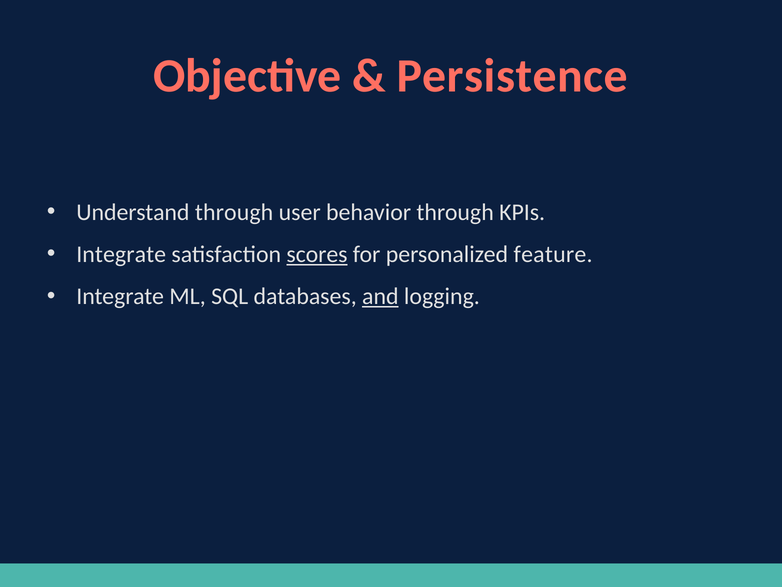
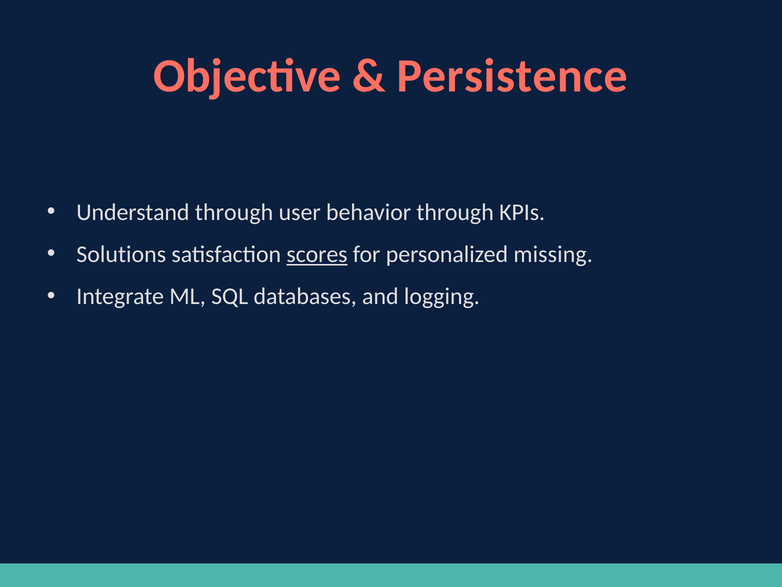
Integrate: Integrate -> Solutions (121, 254)
feature: feature -> missing (553, 254)
and underline: present -> none (380, 296)
